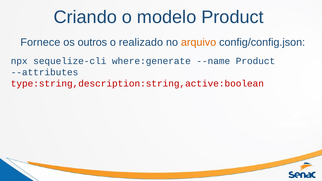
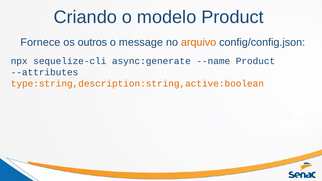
realizado: realizado -> message (141, 42)
where:generate: where:generate -> async:generate (151, 61)
type:string,description:string,active:boolean colour: red -> orange (137, 84)
